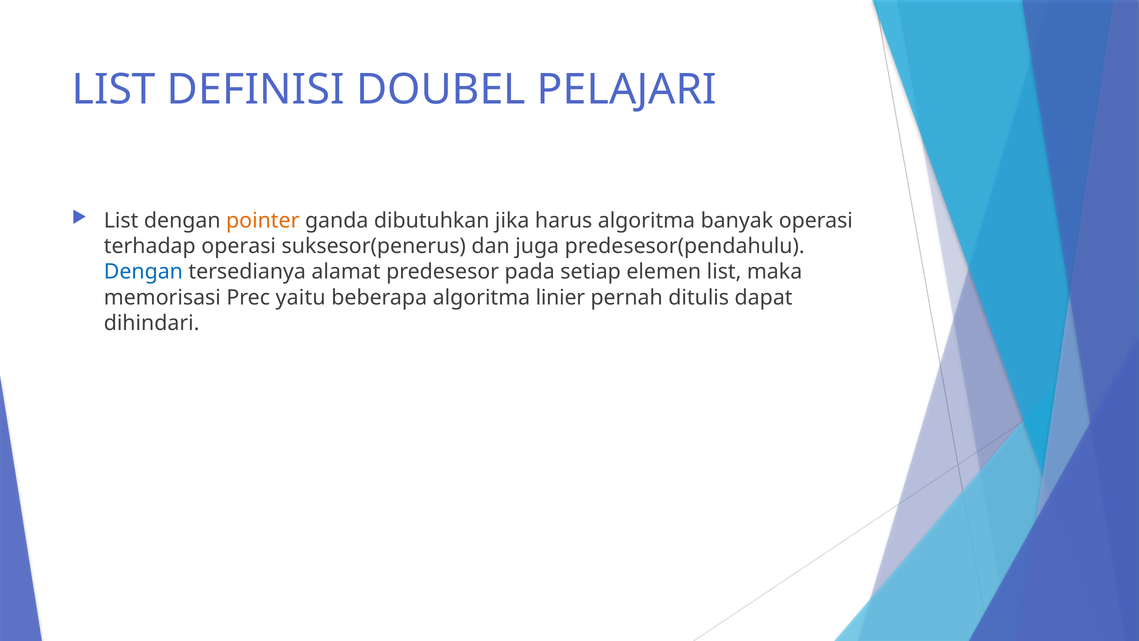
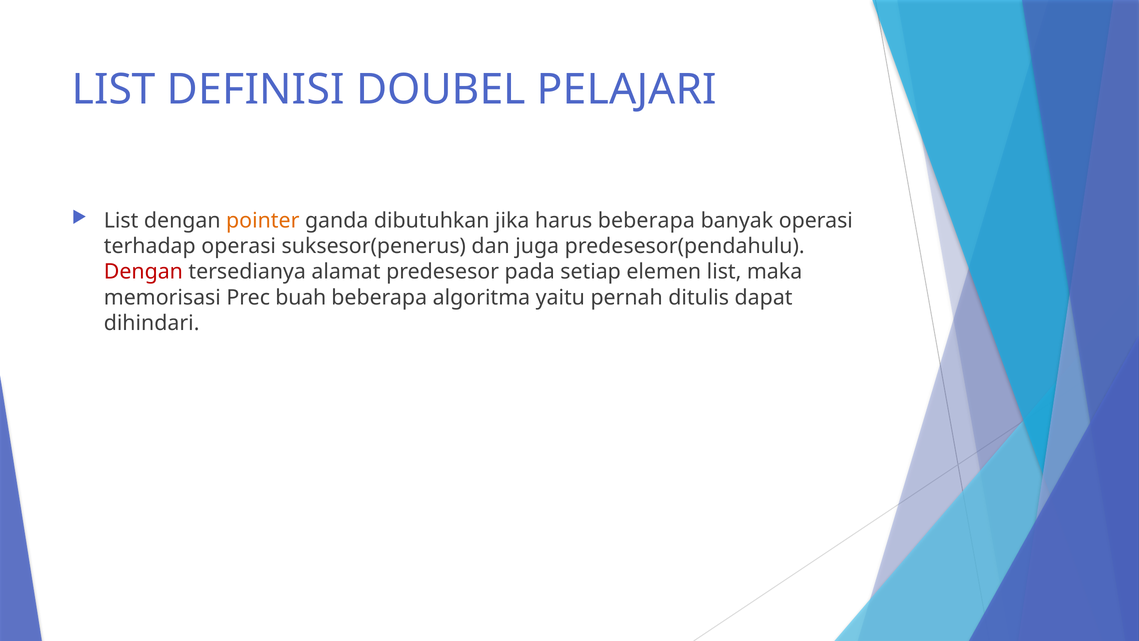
harus algoritma: algoritma -> beberapa (646, 220)
Dengan colour: blue -> red (143, 272)
yaitu: yaitu -> buah (301, 297)
linier: linier -> yaitu (560, 297)
